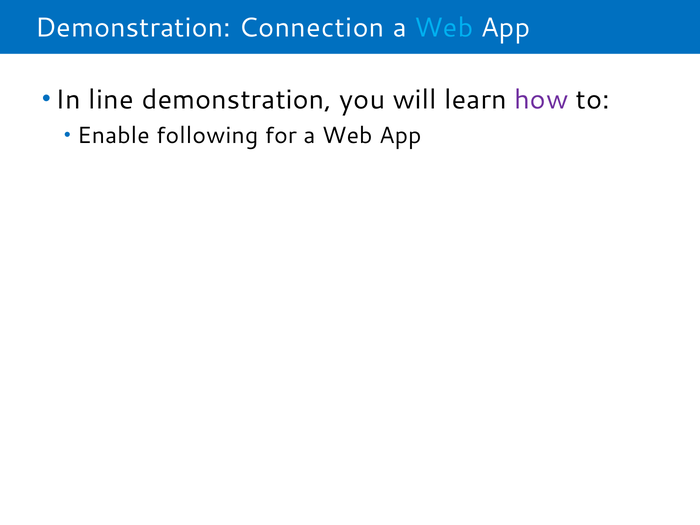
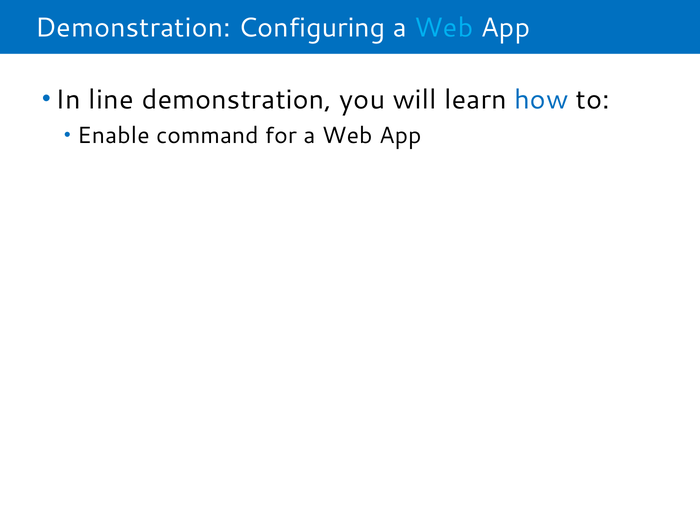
Connection: Connection -> Configuring (312, 28)
how colour: purple -> blue (541, 100)
following: following -> command (207, 136)
